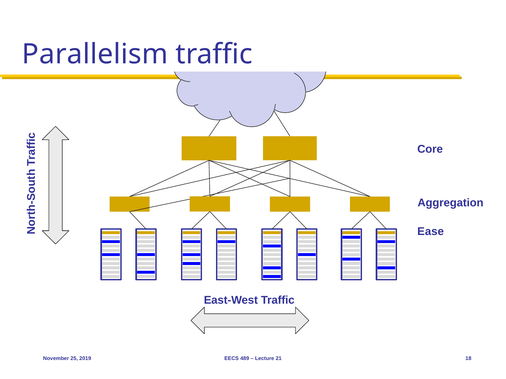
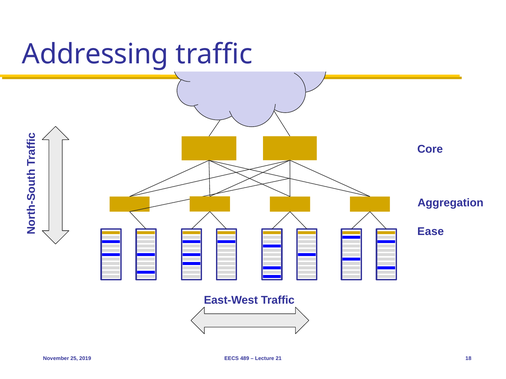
Parallelism: Parallelism -> Addressing (95, 54)
